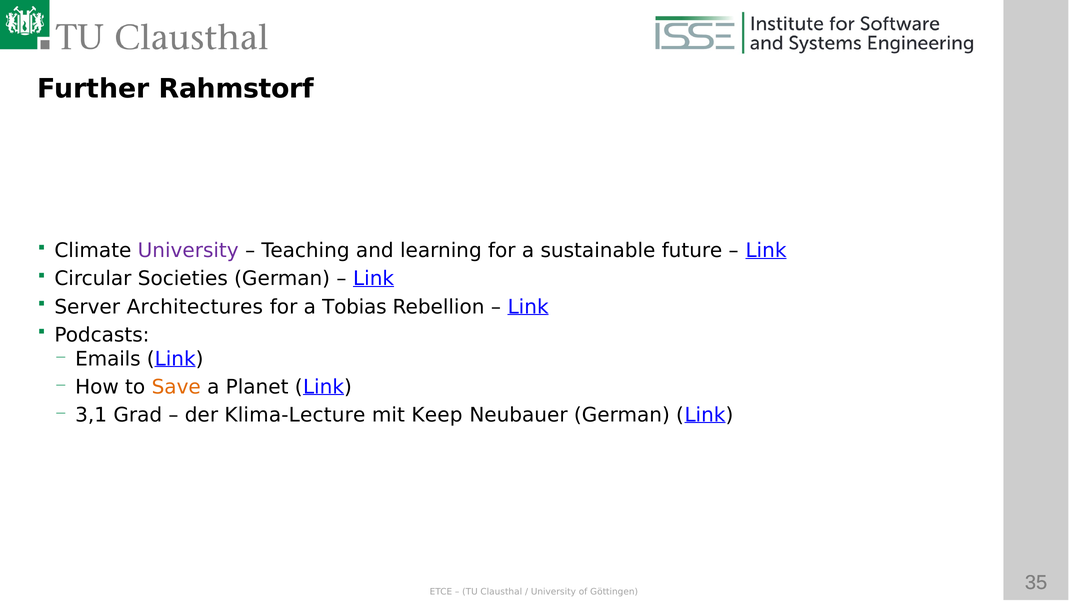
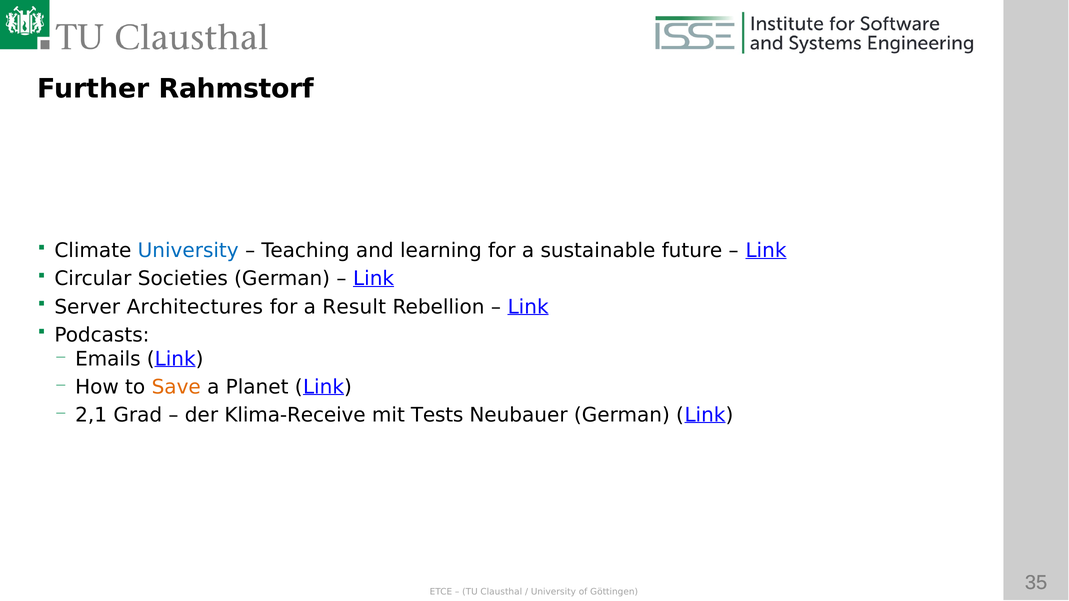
University colour: purple -> blue (188, 251)
Tobias: Tobias -> Result (354, 307)
3,1: 3,1 -> 2,1 (91, 415)
Klima-Lecture: Klima-Lecture -> Klima-Receive (295, 415)
Keep: Keep -> Tests (437, 415)
